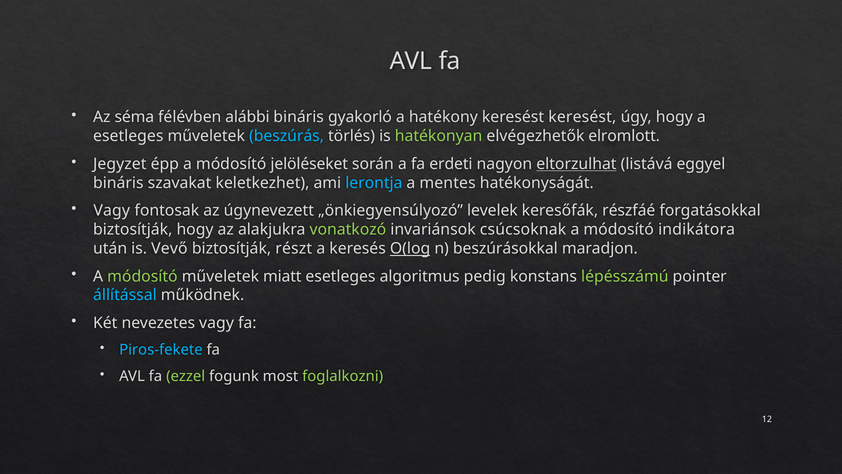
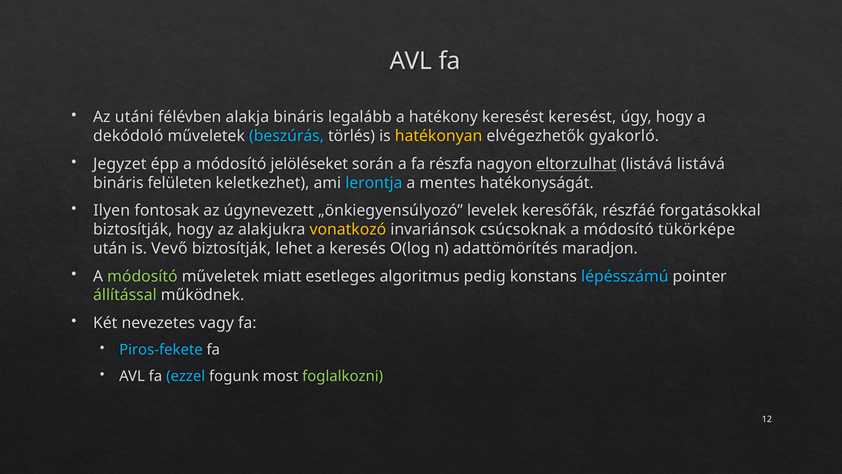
séma: séma -> utáni (134, 117)
alábbi: alábbi -> alakja (247, 117)
gyakorló: gyakorló -> legalább (360, 117)
esetleges: esetleges -> dekódoló (128, 136)
hatékonyan colour: light green -> yellow (439, 136)
elromlott: elromlott -> gyakorló (624, 136)
erdeti: erdeti -> részfa (451, 164)
listává eggyel: eggyel -> listává (701, 164)
szavakat: szavakat -> felületen (180, 183)
Vagy: Vagy -> Ilyen (112, 210)
vonatkozó colour: light green -> yellow (348, 229)
indikátora: indikátora -> tükörképe (697, 229)
részt: részt -> lehet (294, 248)
O(log underline: present -> none (410, 248)
beszúrásokkal: beszúrásokkal -> adattömörítés (505, 248)
lépésszámú colour: light green -> light blue (625, 276)
állítással colour: light blue -> light green (125, 295)
ezzel colour: light green -> light blue (186, 376)
